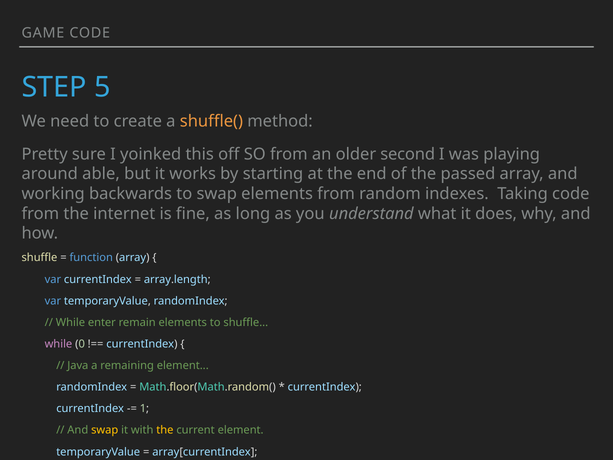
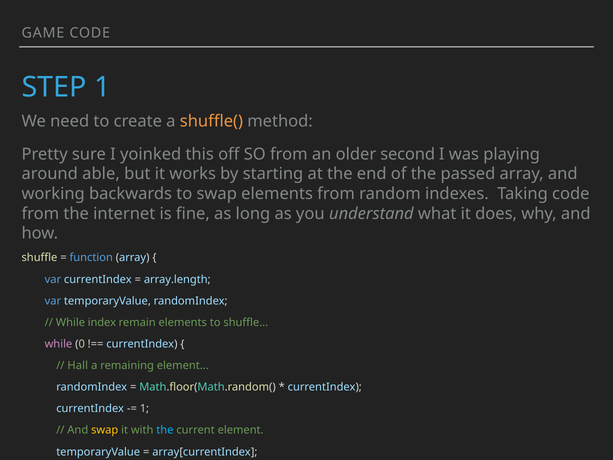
STEP 5: 5 -> 1 (102, 87)
enter: enter -> index (102, 322)
Java: Java -> Hall (78, 365)
the colour: yellow -> light blue (165, 430)
